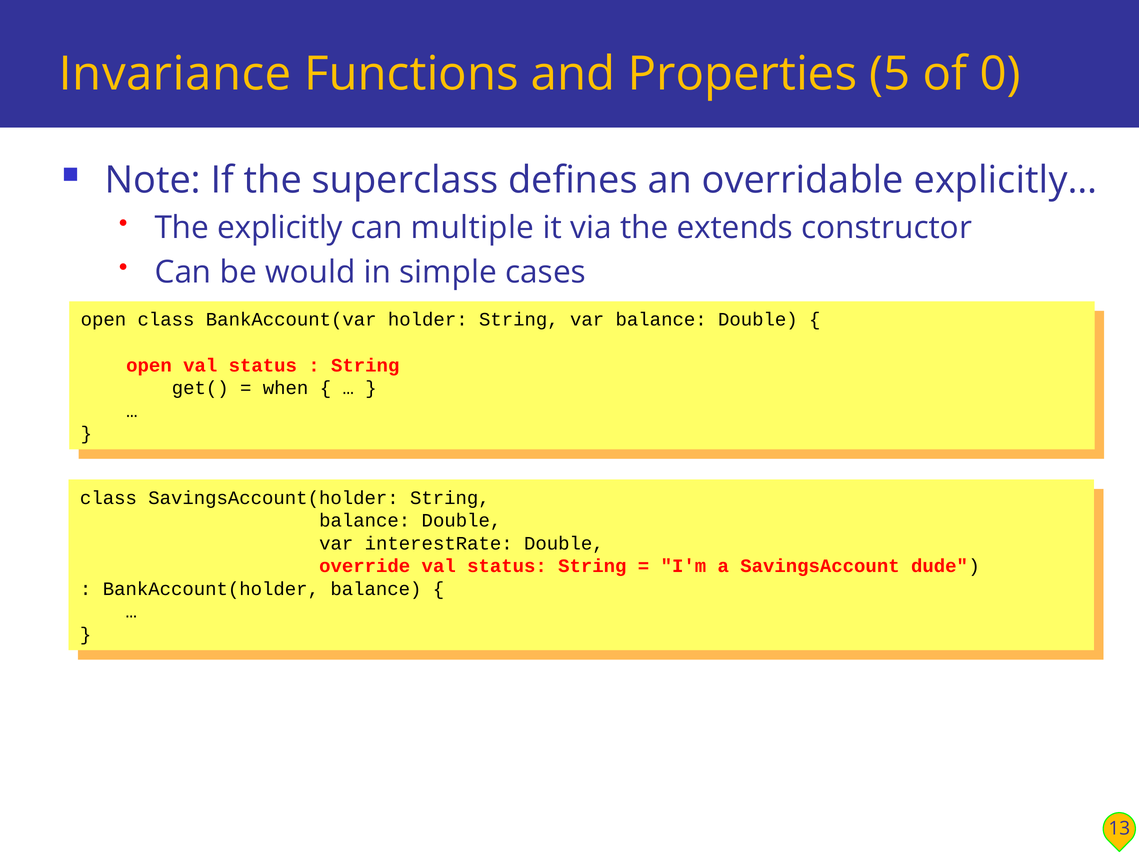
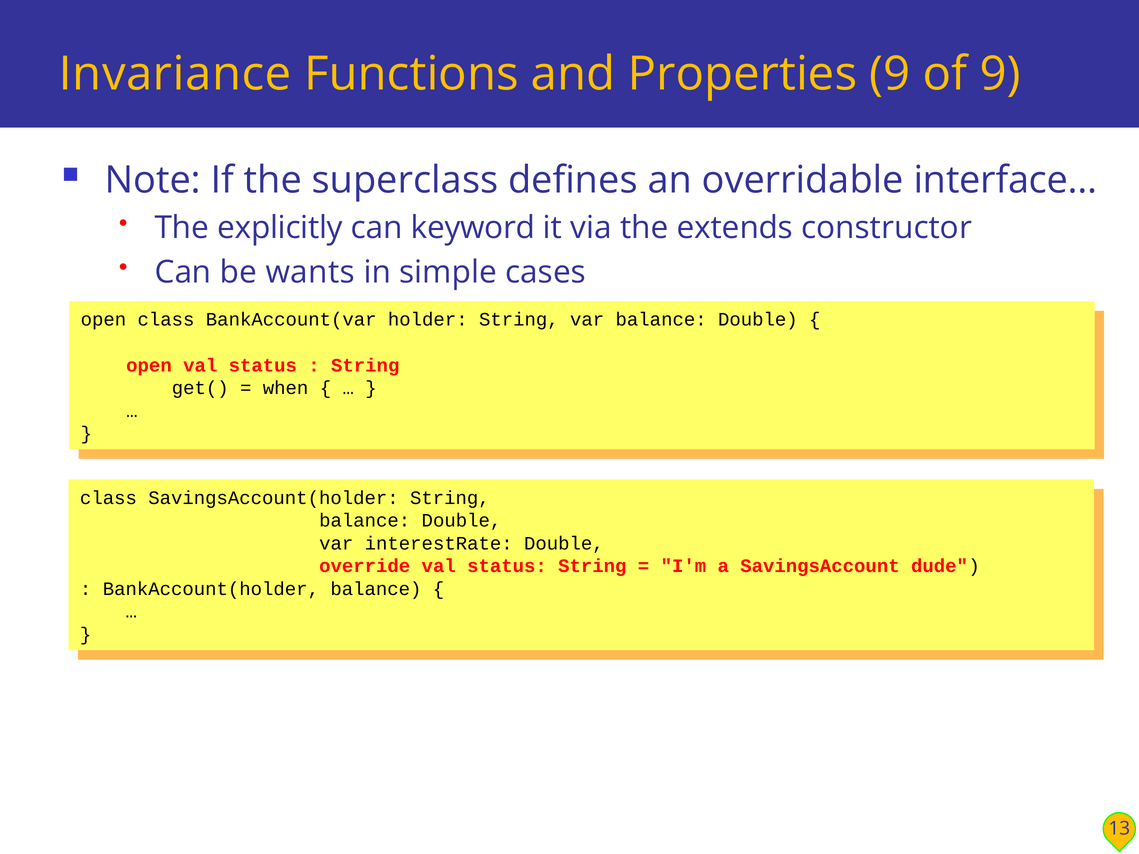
Properties 5: 5 -> 9 (890, 74)
of 0: 0 -> 9 (1000, 74)
explicitly…: explicitly… -> interface… (1006, 180)
multiple: multiple -> keyword (473, 228)
would: would -> wants (310, 272)
